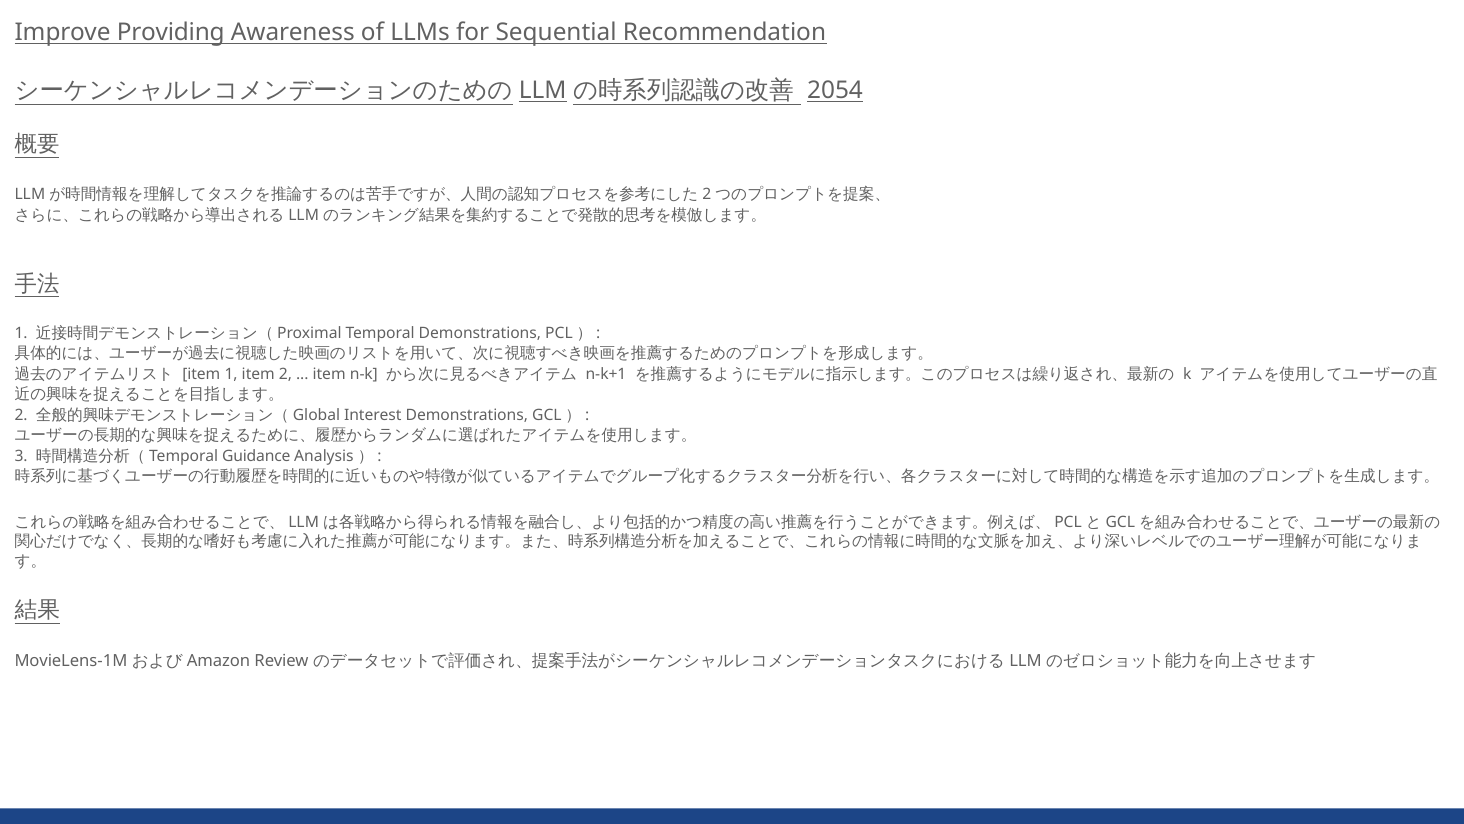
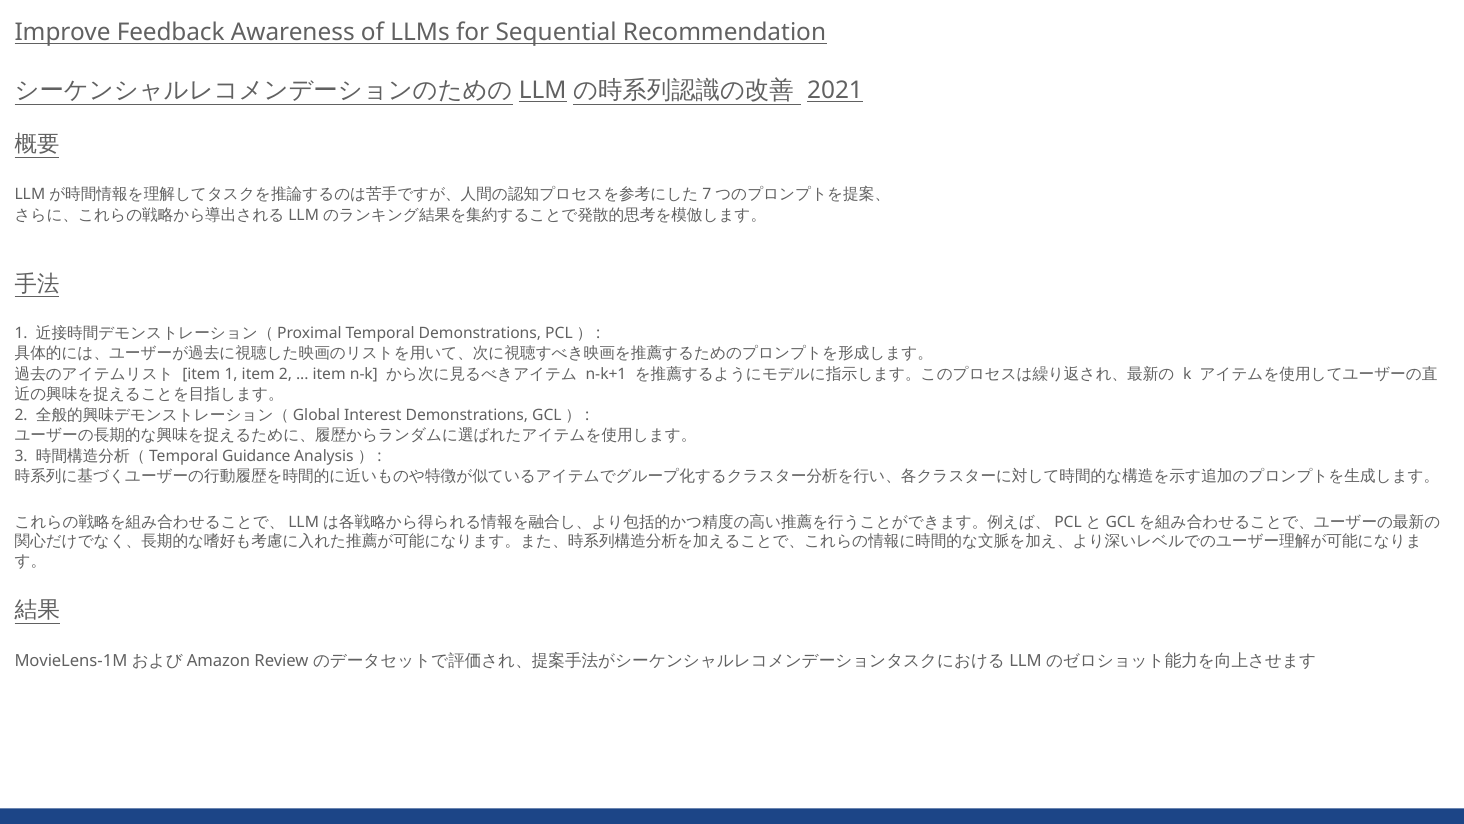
Providing: Providing -> Feedback (171, 33)
2054: 2054 -> 2021 (835, 90)
2: 2 -> 7 (707, 194)
